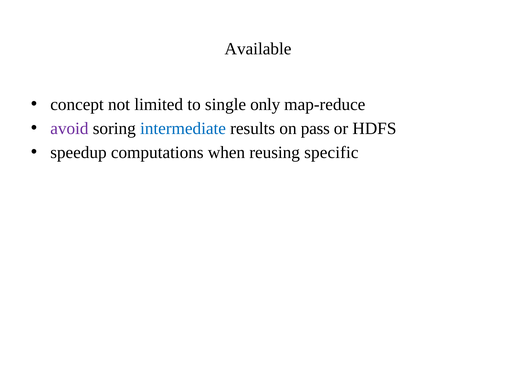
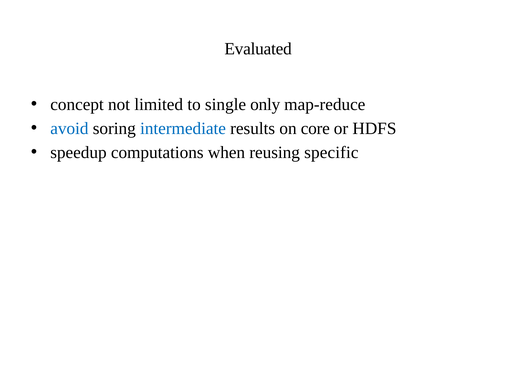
Available: Available -> Evaluated (258, 49)
avoid colour: purple -> blue (69, 128)
pass: pass -> core (315, 128)
